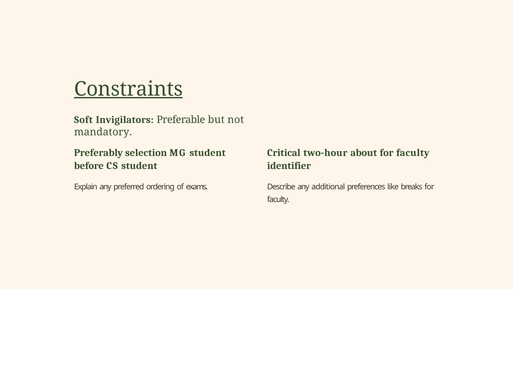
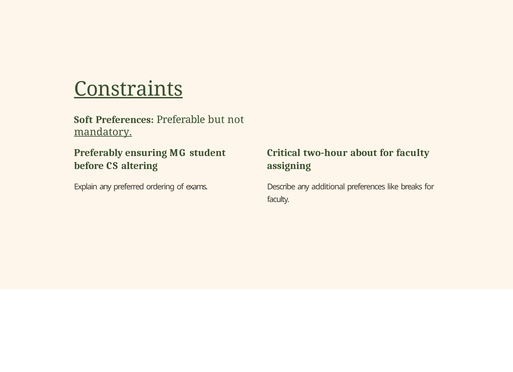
Soft Invigilators: Invigilators -> Preferences (125, 120)
mandatory underline: none -> present (103, 132)
selection: selection -> ensuring (146, 153)
CS student: student -> altering (139, 166)
identifier: identifier -> assigning (289, 166)
